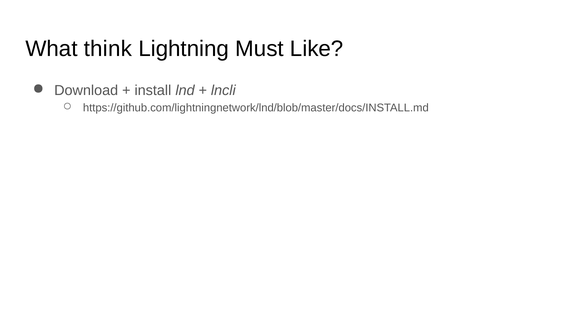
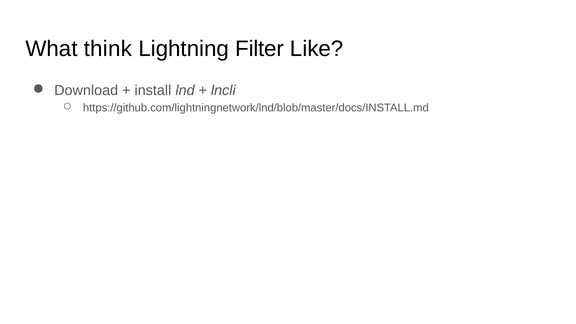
Must: Must -> Filter (260, 49)
